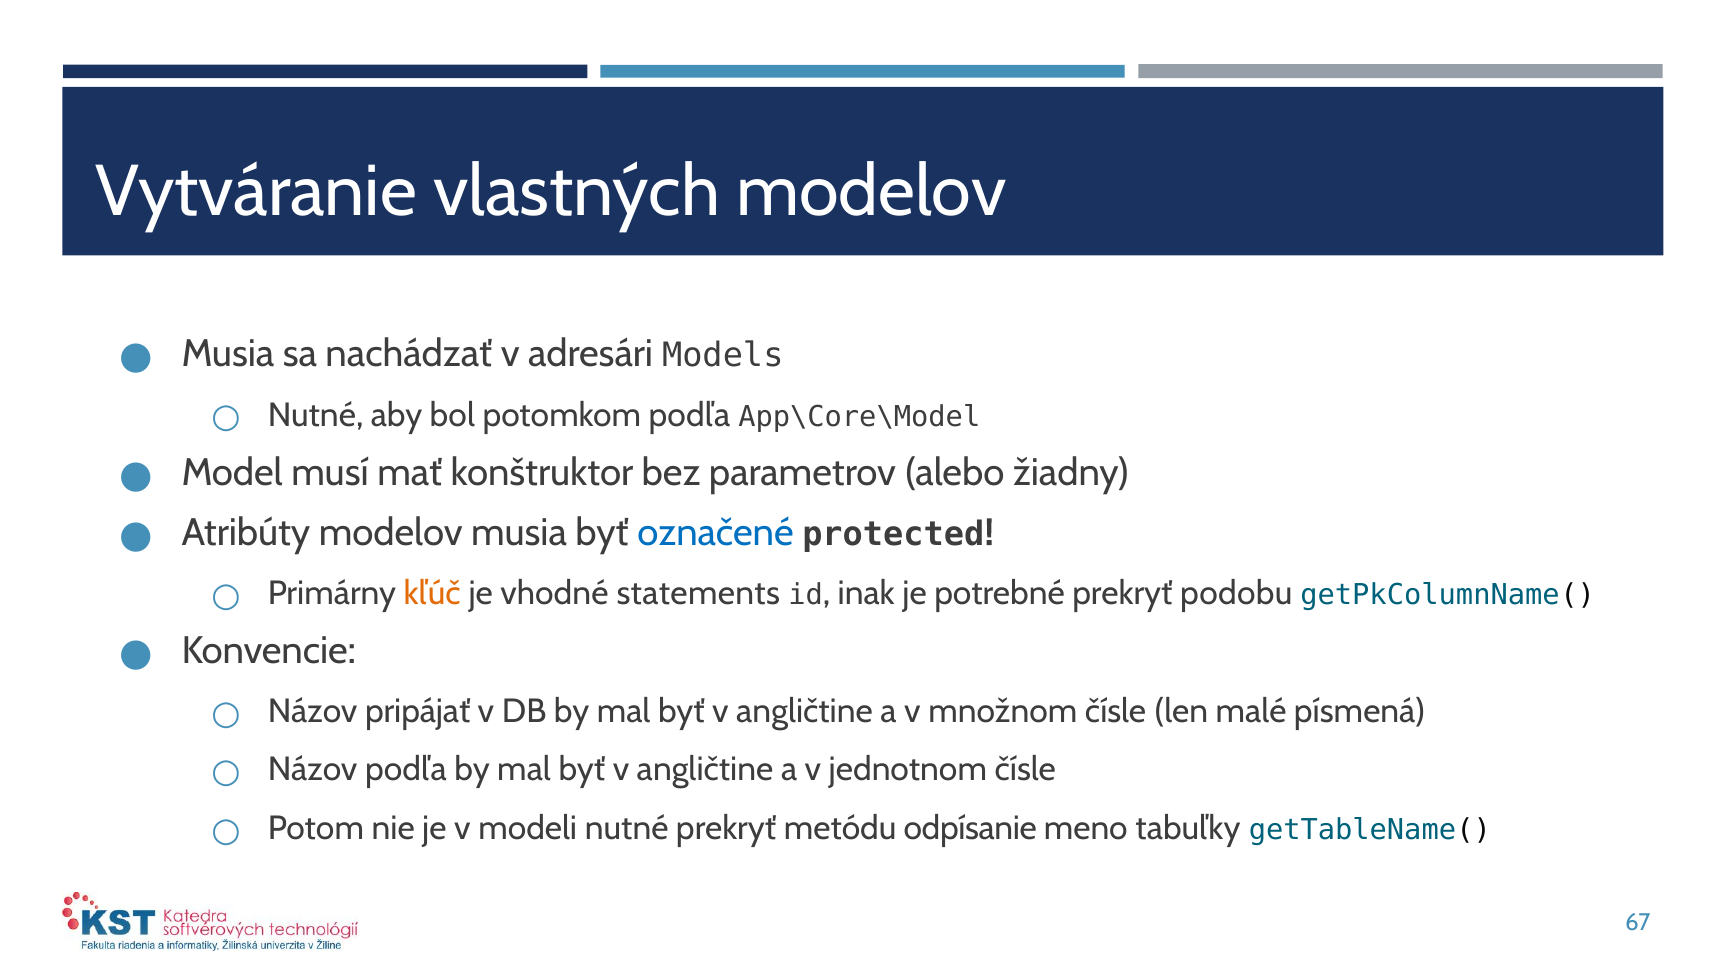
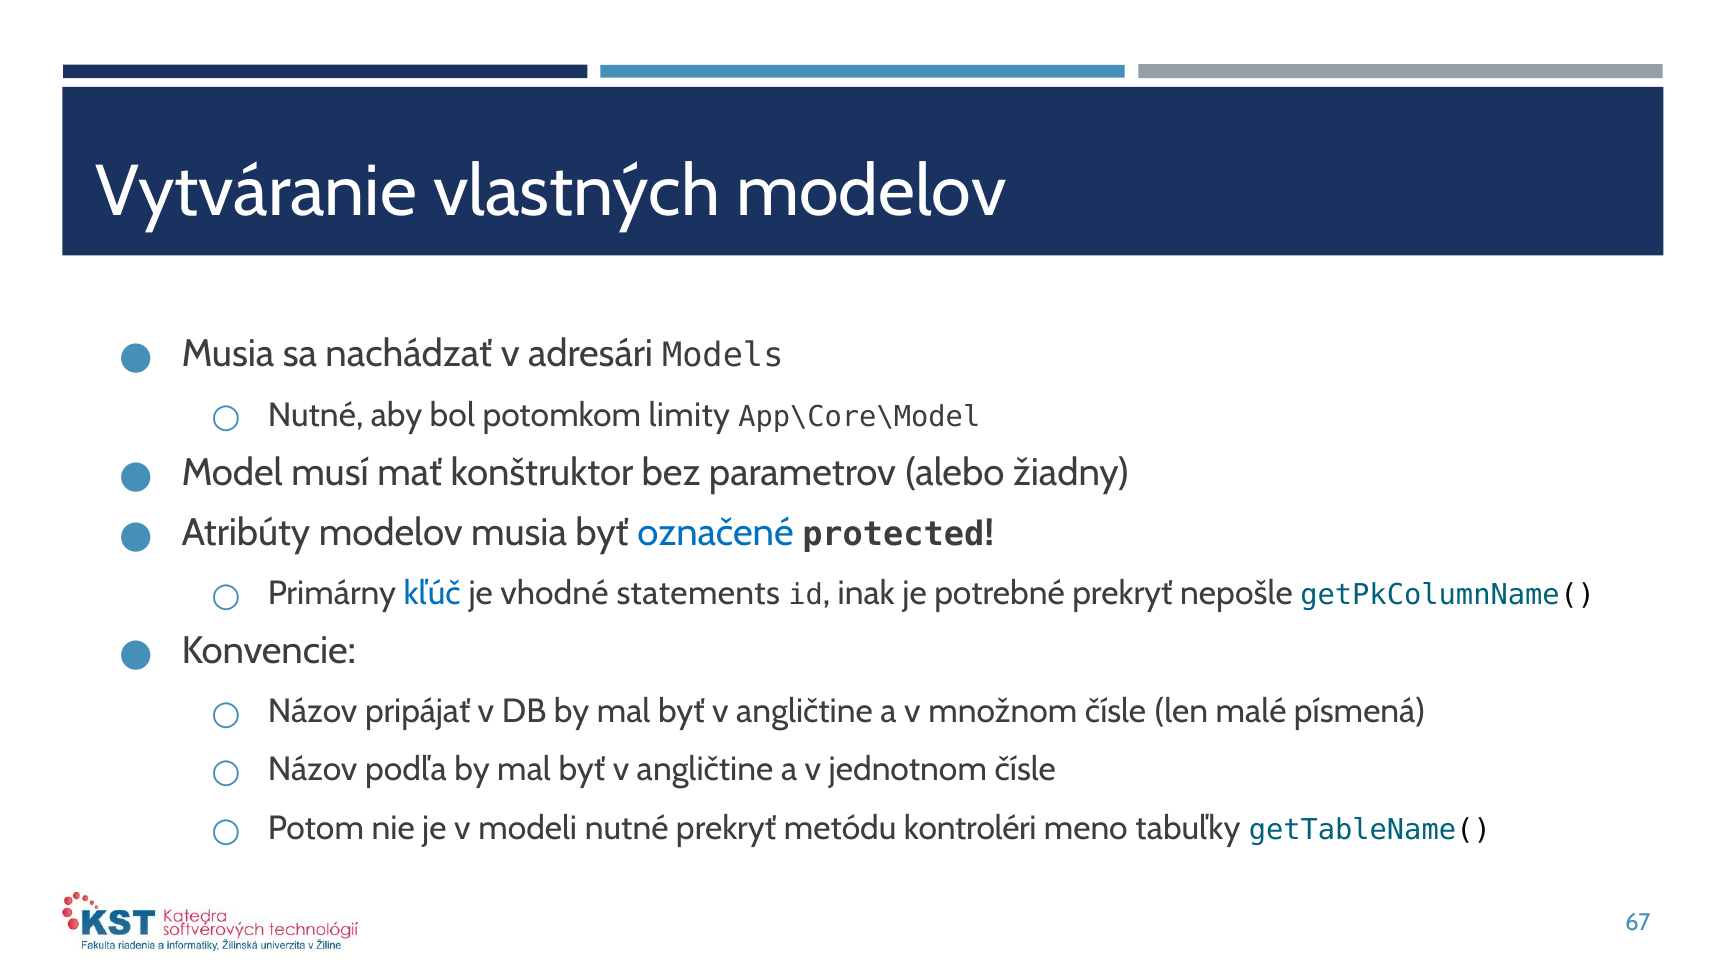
potomkom podľa: podľa -> limity (689, 415)
kľúč colour: orange -> blue (432, 593)
podobu: podobu -> nepošle (1236, 593)
odpísanie: odpísanie -> kontroléri (970, 828)
